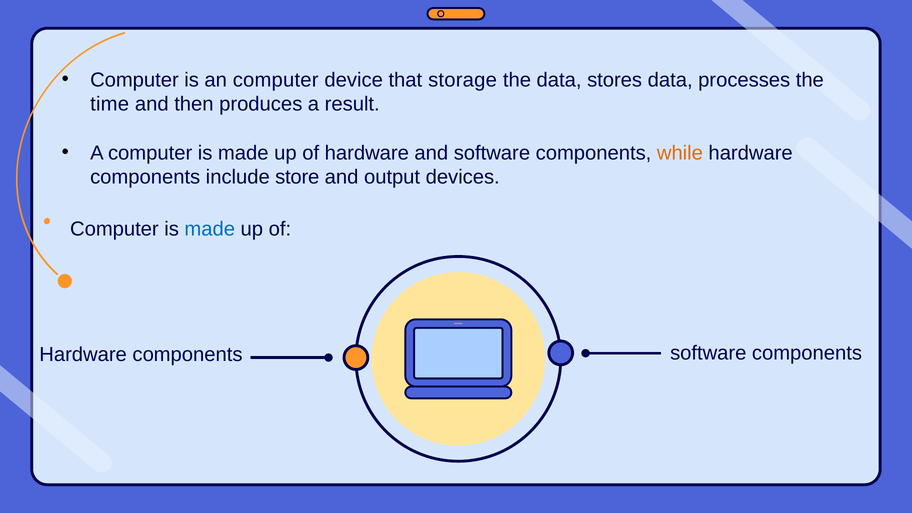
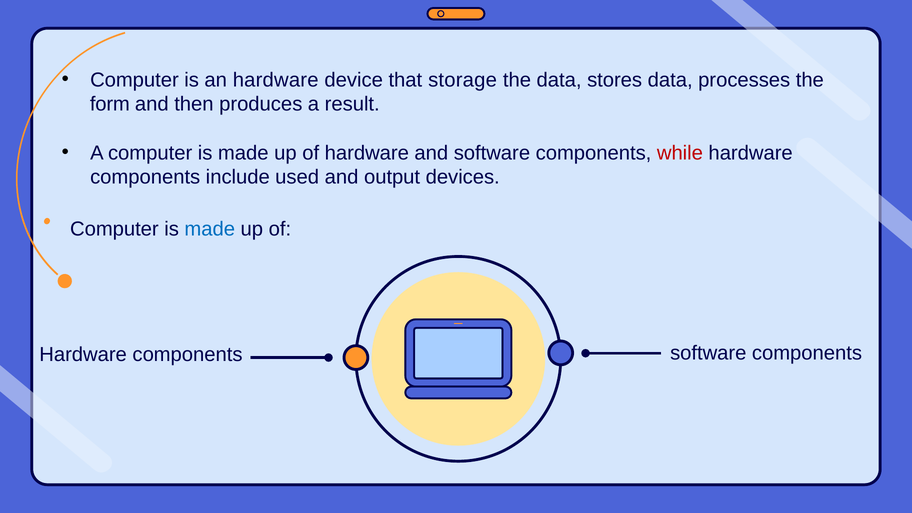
an computer: computer -> hardware (276, 80)
time: time -> form (110, 104)
while colour: orange -> red (680, 153)
store: store -> used (297, 177)
